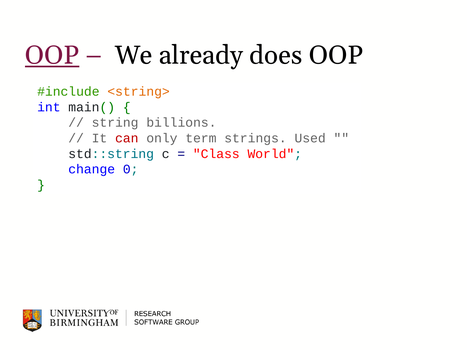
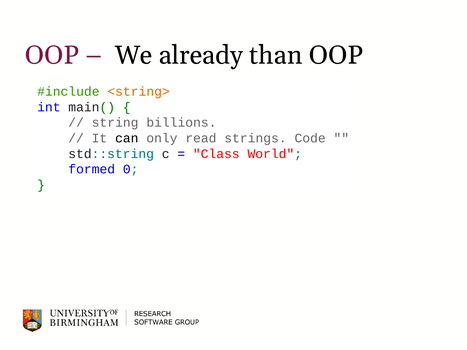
OOP underline: present -> none (52, 55)
does: does -> than (276, 55)
can colour: red -> black (127, 138)
term: term -> read (201, 138)
Used: Used -> Code (310, 138)
change: change -> formed (92, 169)
